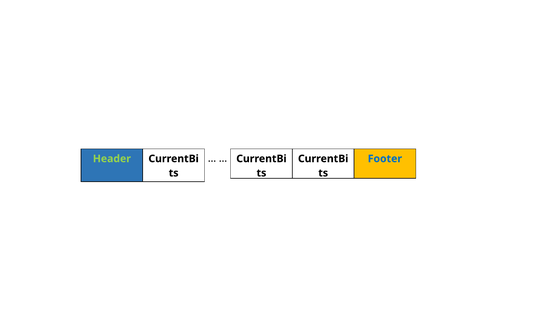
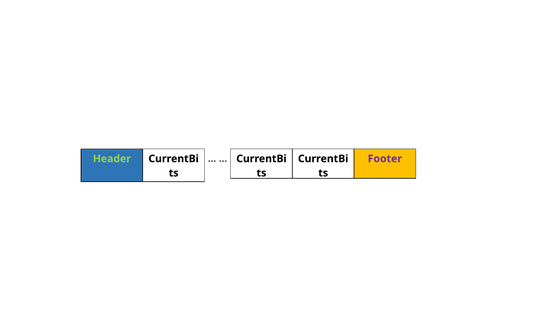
Footer colour: blue -> purple (385, 158)
